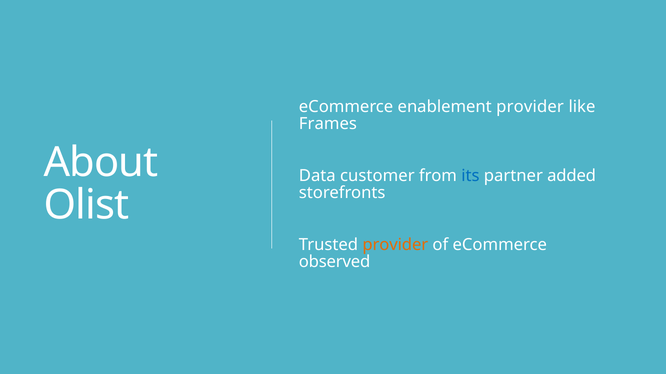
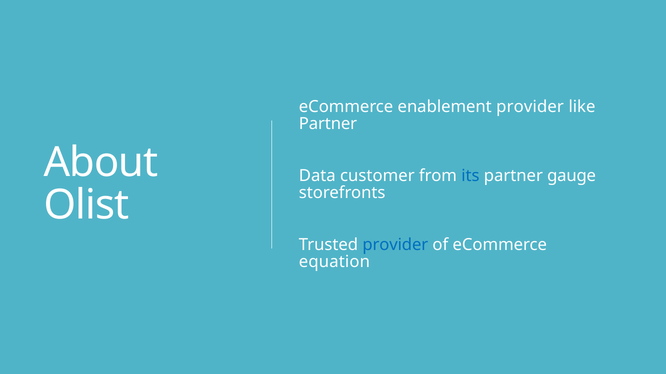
Frames: Frames -> Partner (328, 124)
added: added -> gauge (572, 176)
provider colour: orange -> blue (395, 245)
observed: observed -> equation (334, 262)
